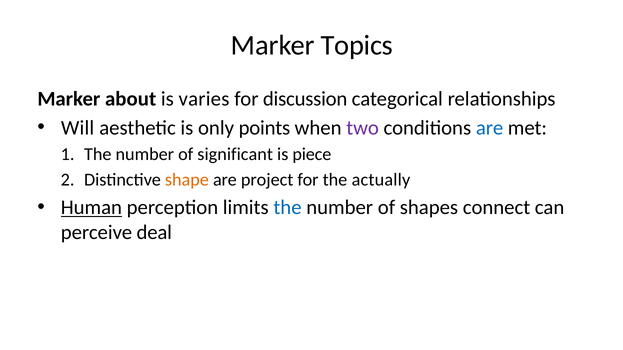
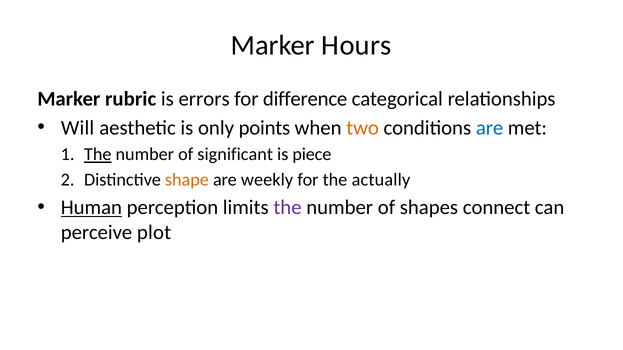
Topics: Topics -> Hours (357, 45)
about: about -> rubric (131, 99)
varies: varies -> errors (204, 99)
discussion: discussion -> difference (305, 99)
two colour: purple -> orange (363, 128)
The underline: none -> present (98, 155)
project: project -> weekly (267, 180)
the colour: blue -> purple (288, 208)
deal: deal -> plot (154, 233)
